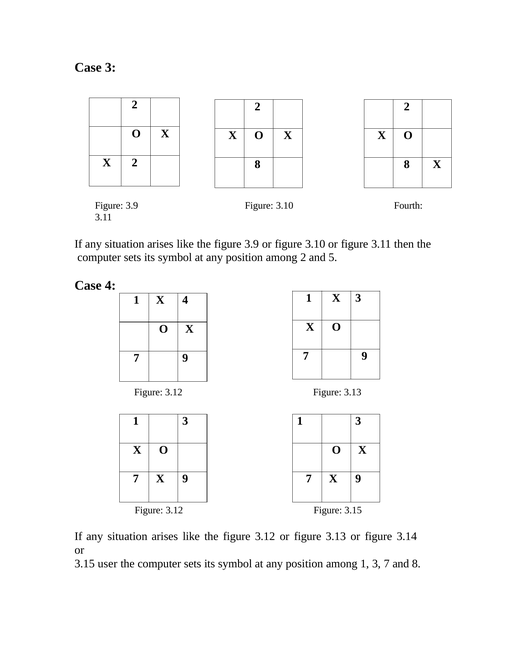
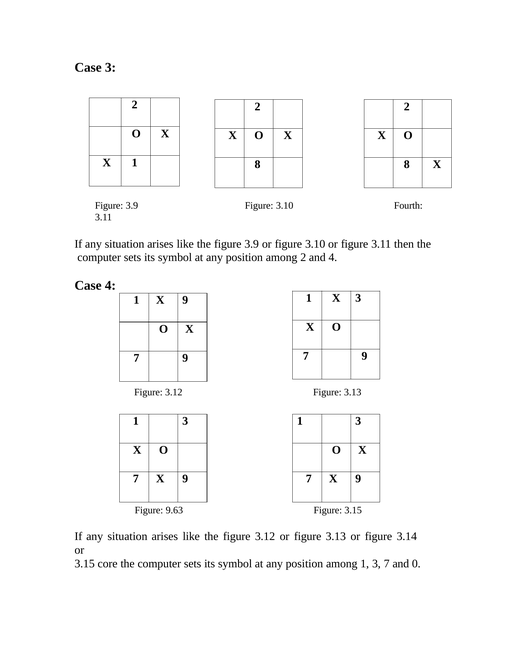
2: 2 -> 1 (135, 163)
and 5: 5 -> 4 (333, 257)
1 X 4: 4 -> 9 (185, 300)
3.12: 3.12 -> 9.63 (174, 510)
user: user -> core (108, 564)
and 8: 8 -> 0 (416, 564)
